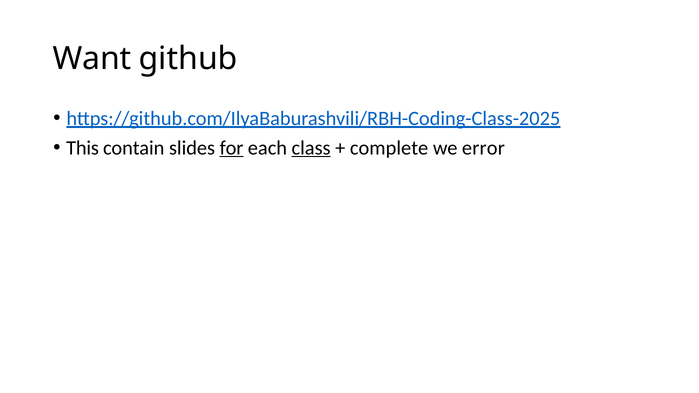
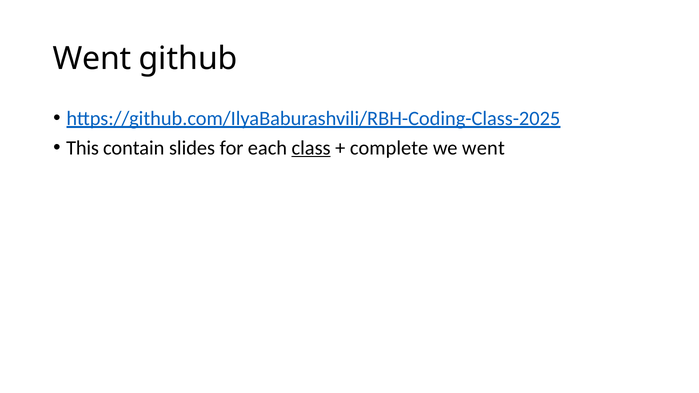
Want: Want -> Went (92, 59)
for underline: present -> none (232, 148)
we error: error -> went (483, 148)
